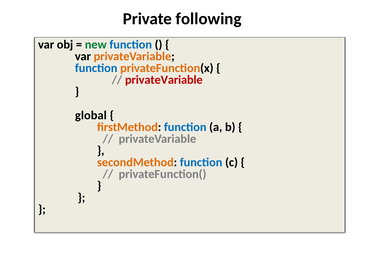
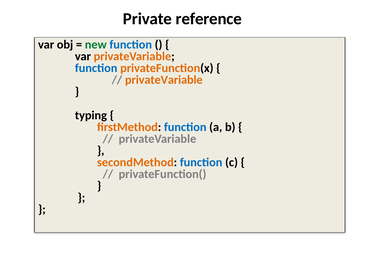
following: following -> reference (209, 19)
privateVariable colour: red -> orange (164, 80)
global: global -> typing (91, 115)
